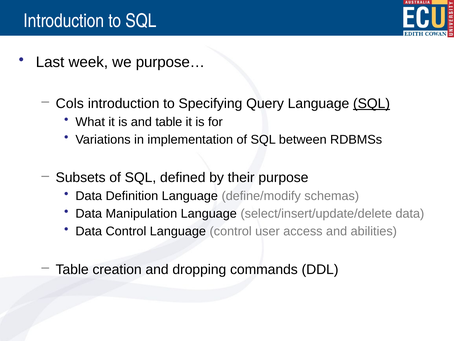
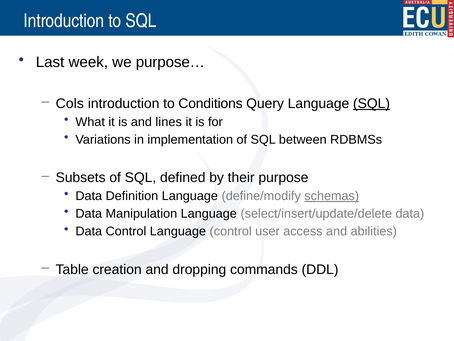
Specifying: Specifying -> Conditions (211, 103)
and table: table -> lines (169, 122)
schemas underline: none -> present (332, 196)
